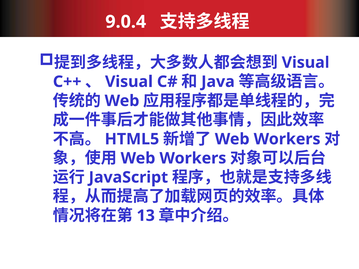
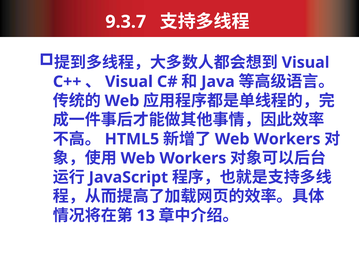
9.0.4: 9.0.4 -> 9.3.7 (126, 22)
